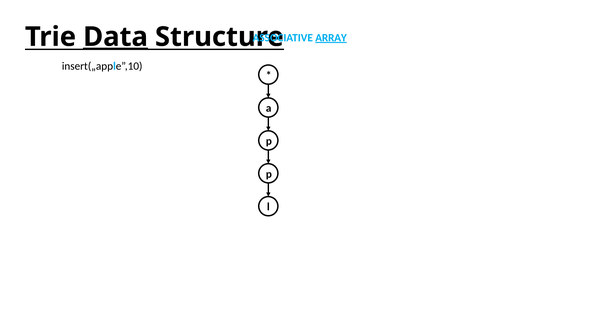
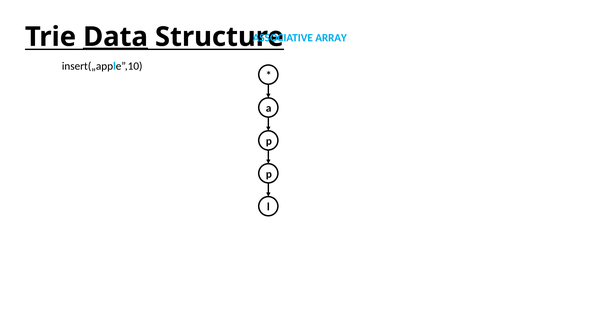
ARRAY underline: present -> none (331, 38)
